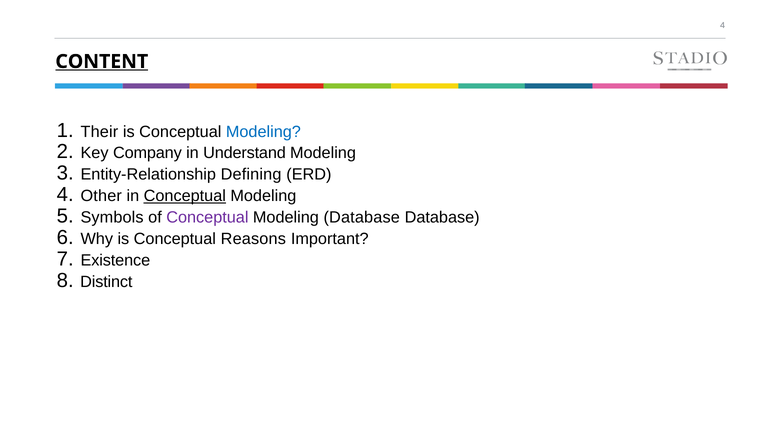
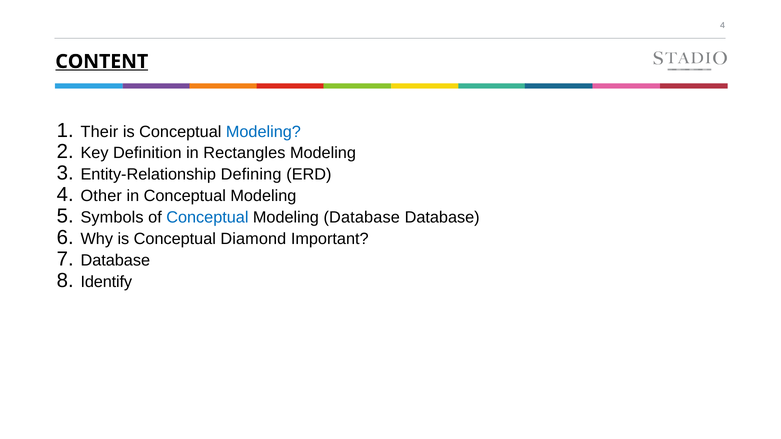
Company: Company -> Definition (147, 153)
Understand: Understand -> Rectangles (244, 153)
Conceptual underline: present -> none (185, 196)
Conceptual colour: purple -> blue (207, 218)
Reasons: Reasons -> Diamond (253, 239)
Existence: Existence -> Database (115, 261)
Distinct: Distinct -> Identify (106, 282)
